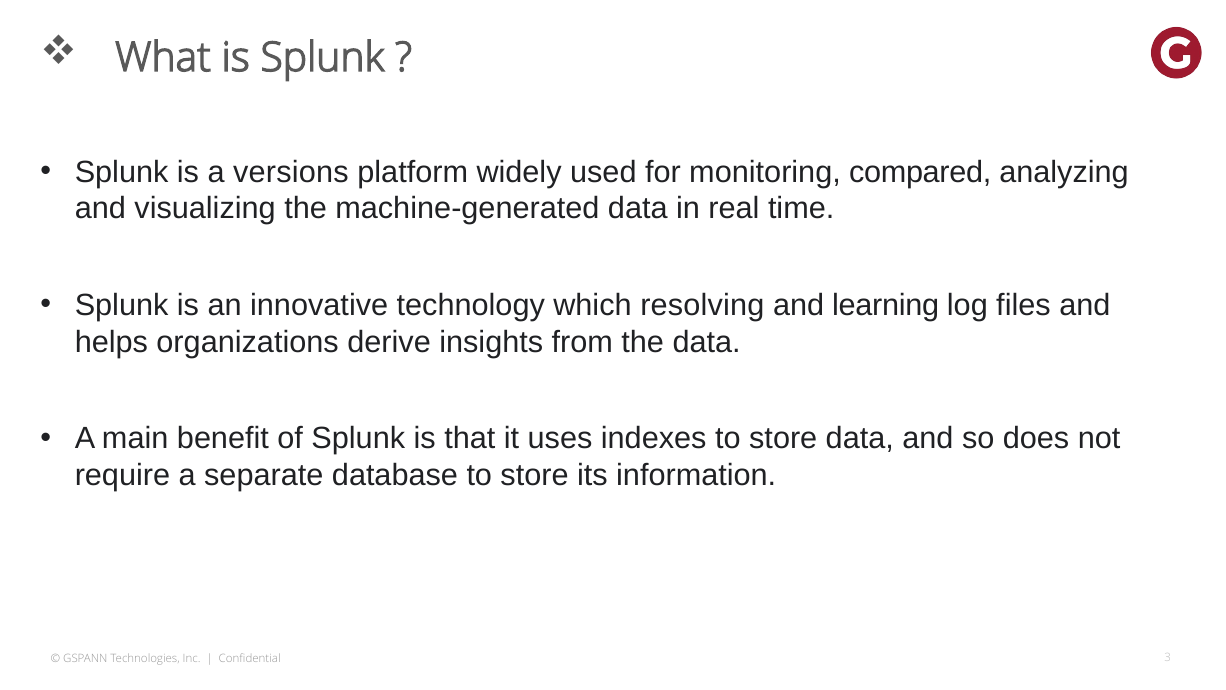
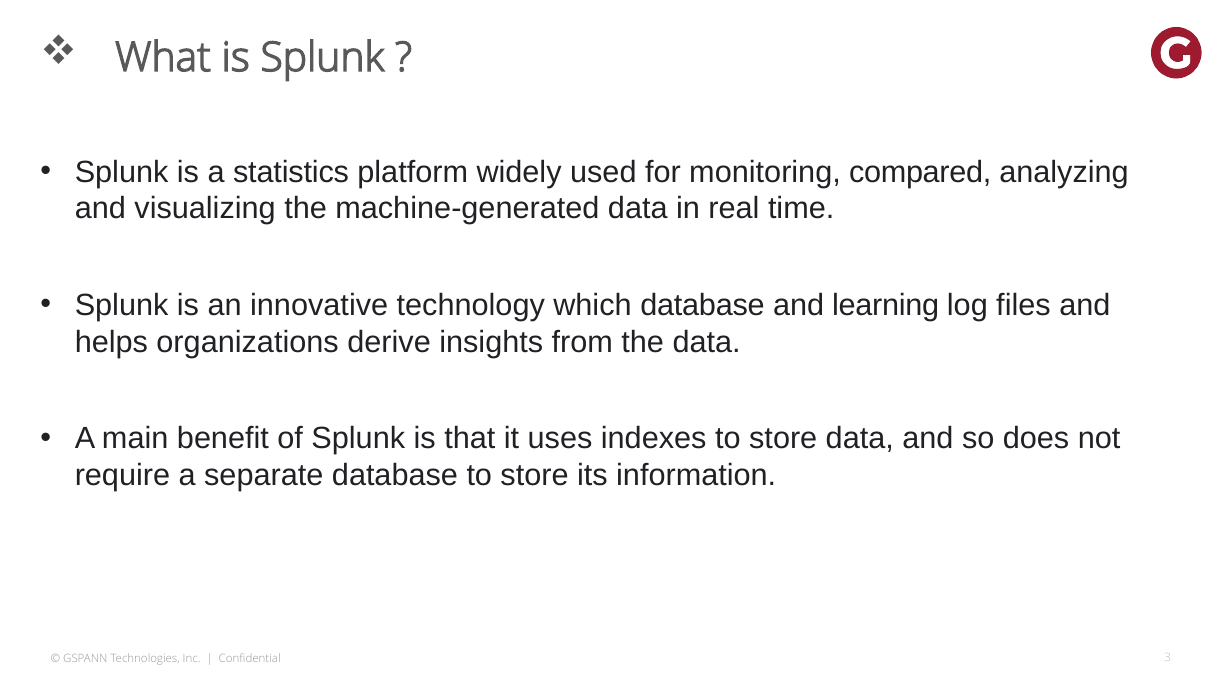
versions: versions -> statistics (291, 172)
which resolving: resolving -> database (703, 305)
